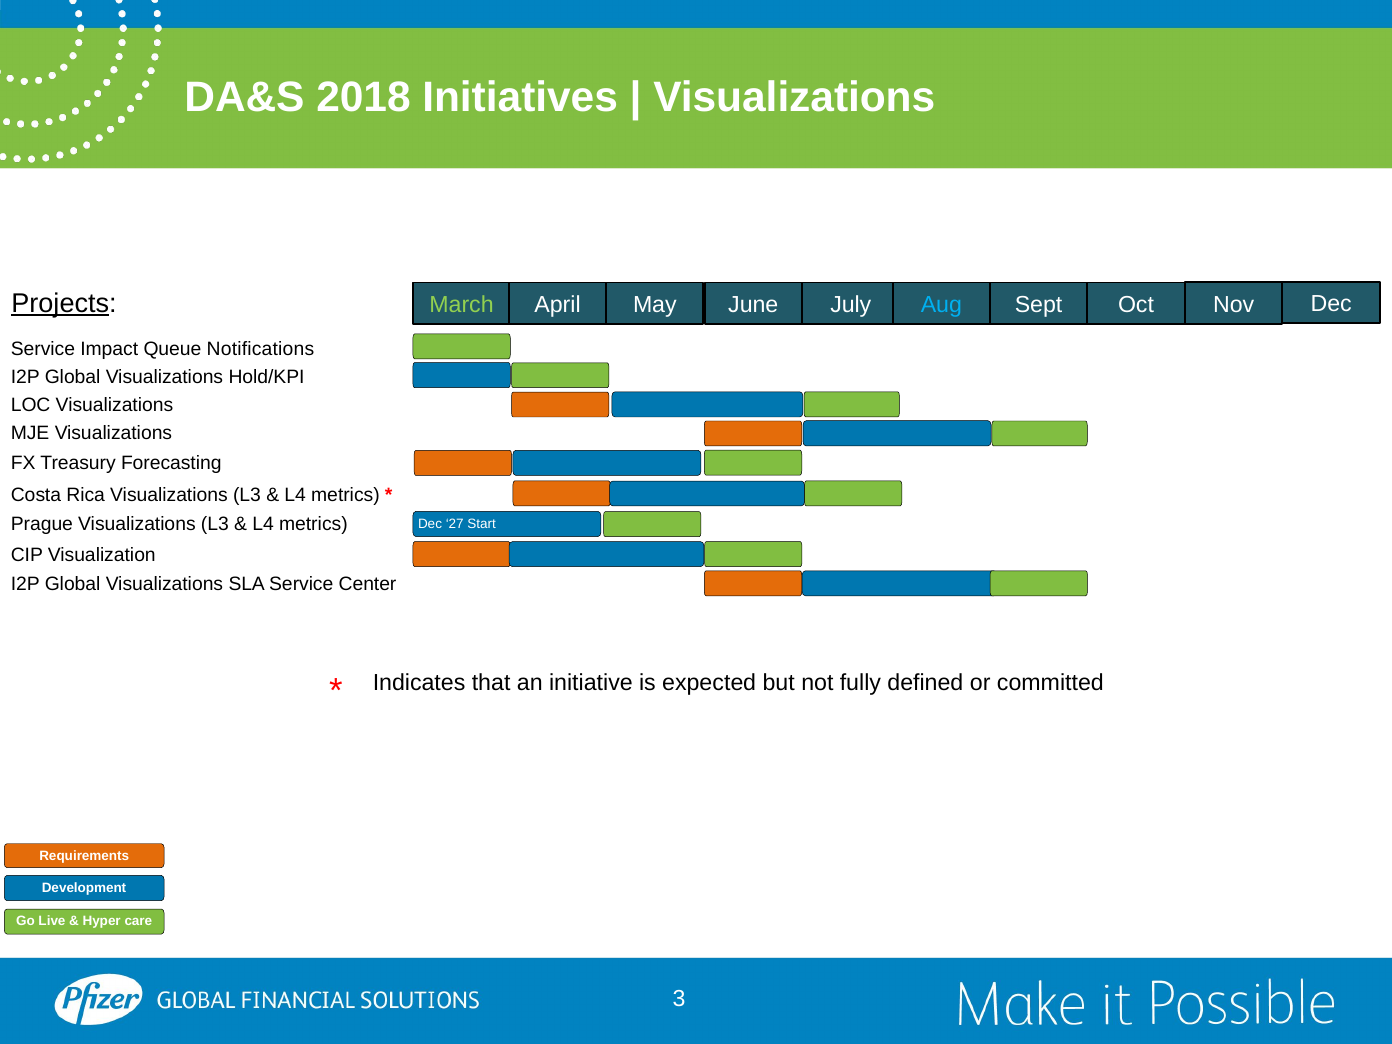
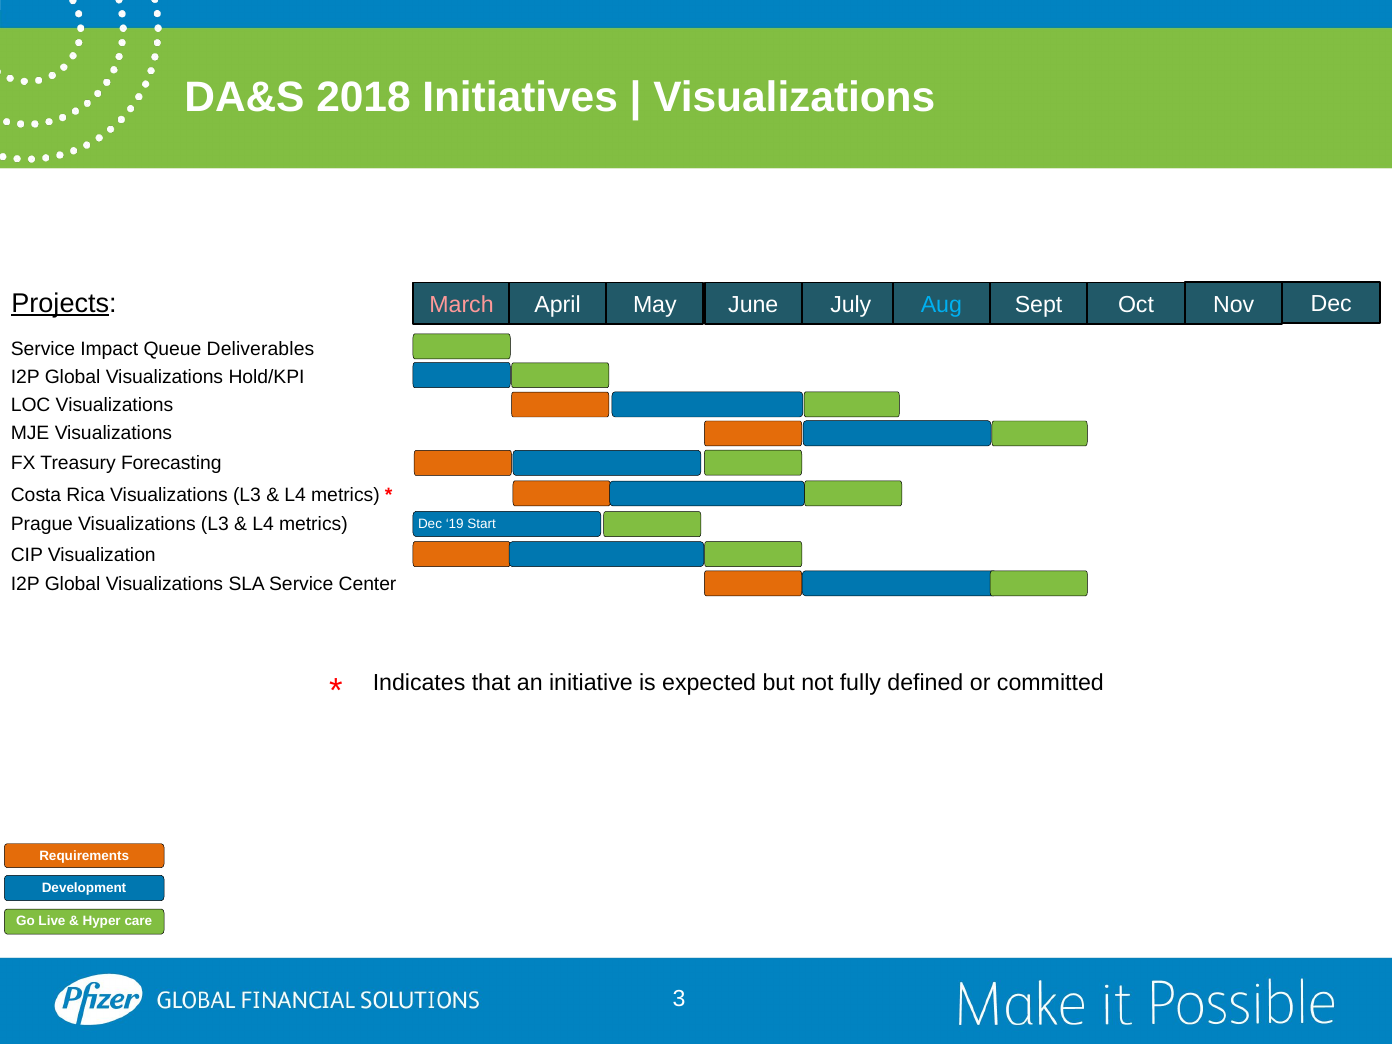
March colour: light green -> pink (462, 305)
Notifications: Notifications -> Deliverables (260, 349)
27: 27 -> 19 (455, 524)
